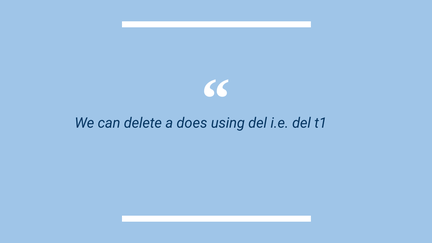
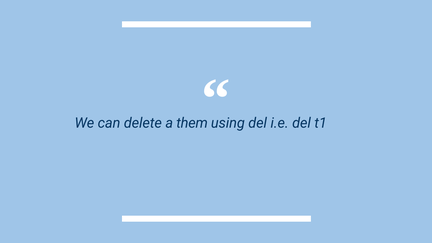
does: does -> them (192, 123)
